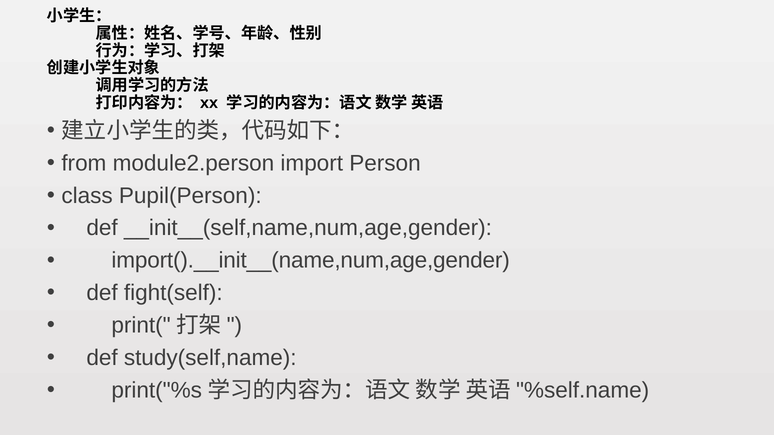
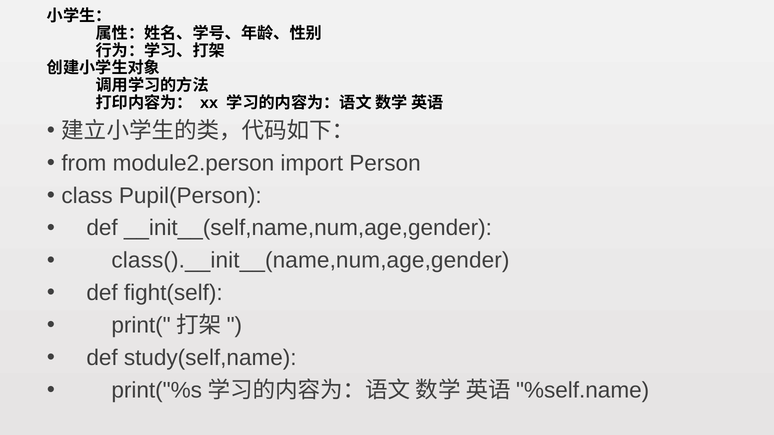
import().__init__(name,num,age,gender: import().__init__(name,num,age,gender -> class().__init__(name,num,age,gender (310, 261)
